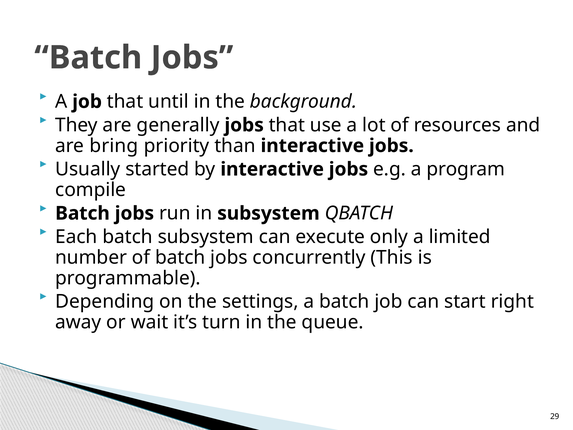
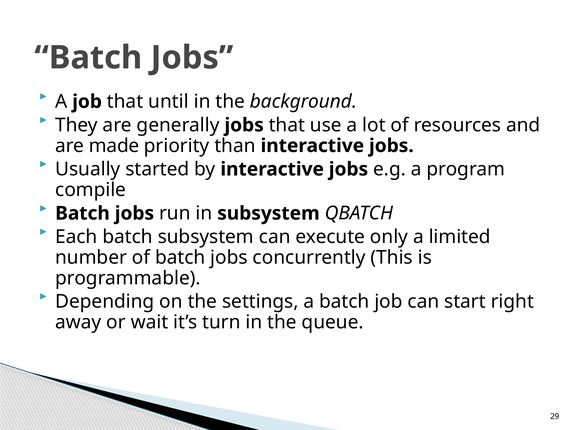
bring: bring -> made (114, 146)
